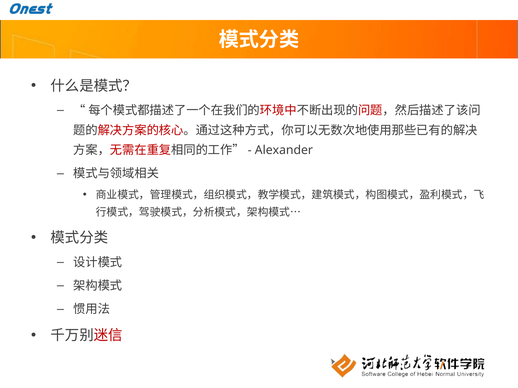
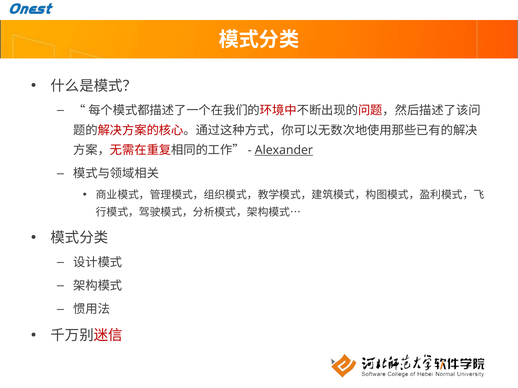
Alexander underline: none -> present (284, 150)
